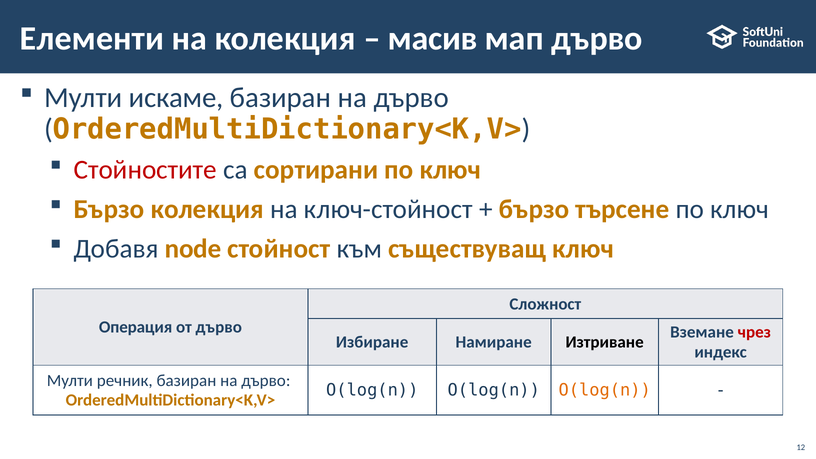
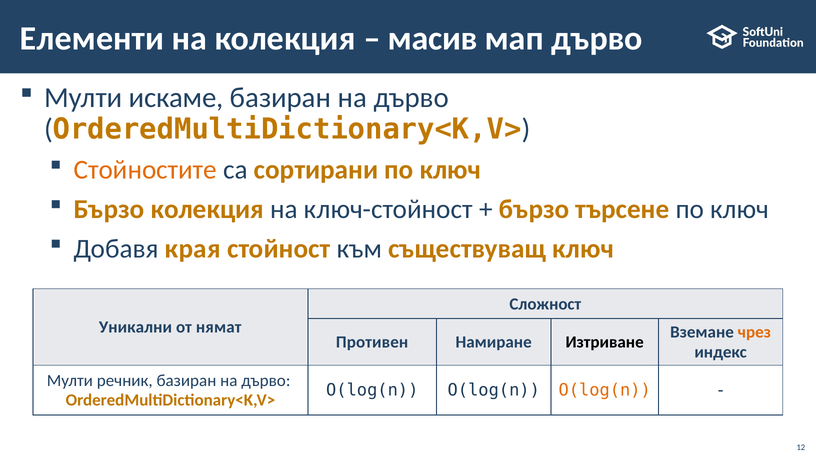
Стойностите colour: red -> orange (145, 170)
node: node -> края (193, 249)
Операция: Операция -> Уникални (135, 327)
от дърво: дърво -> нямат (219, 327)
чрез colour: red -> orange (754, 332)
Избиране: Избиране -> Противен (372, 342)
